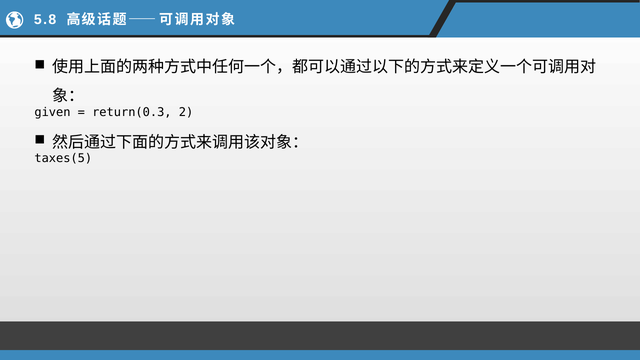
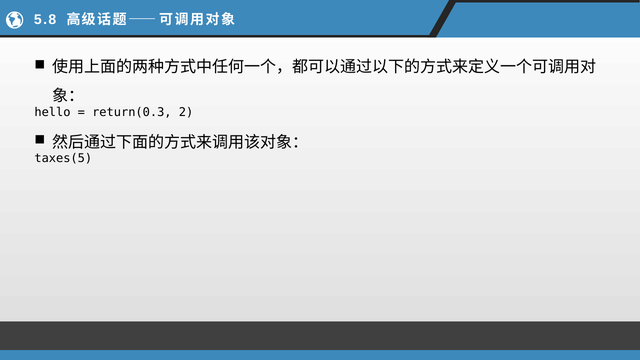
given: given -> hello (52, 112)
